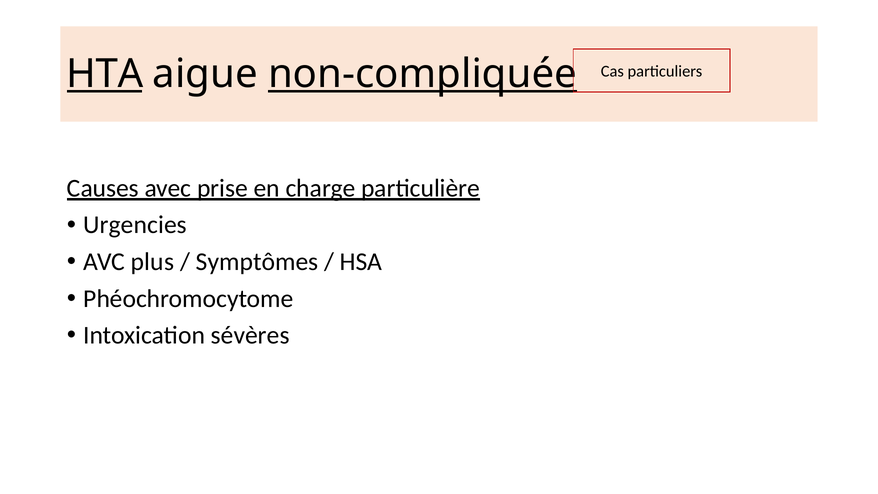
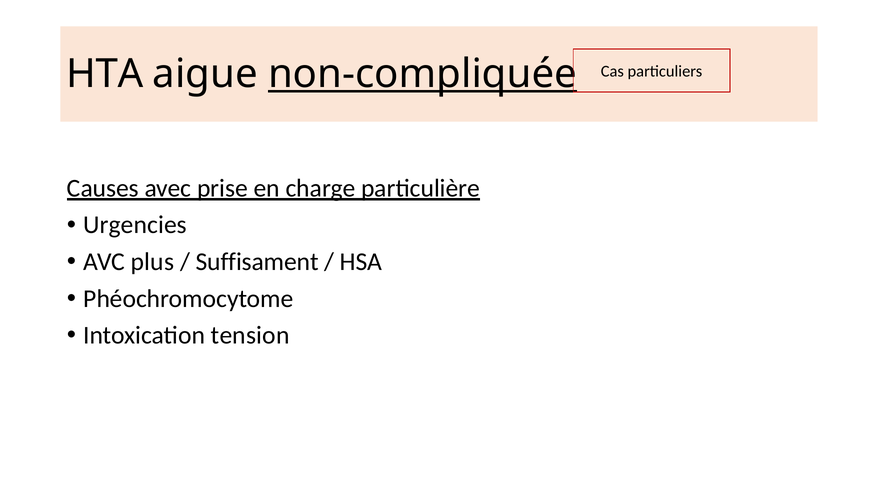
HTA underline: present -> none (105, 74)
Symptômes: Symptômes -> Suffisament (257, 262)
sévères: sévères -> tension (250, 335)
